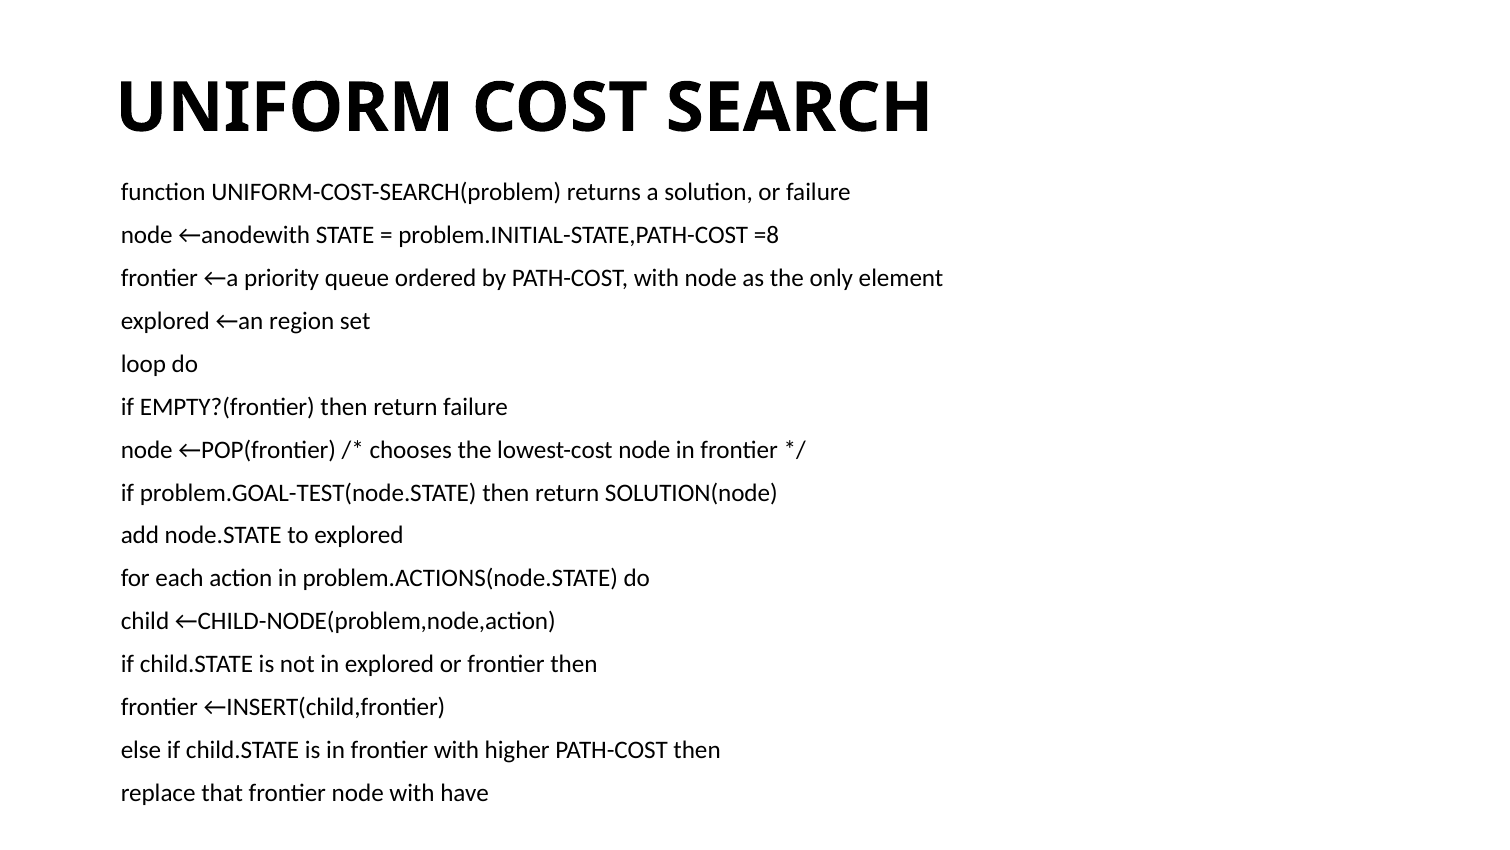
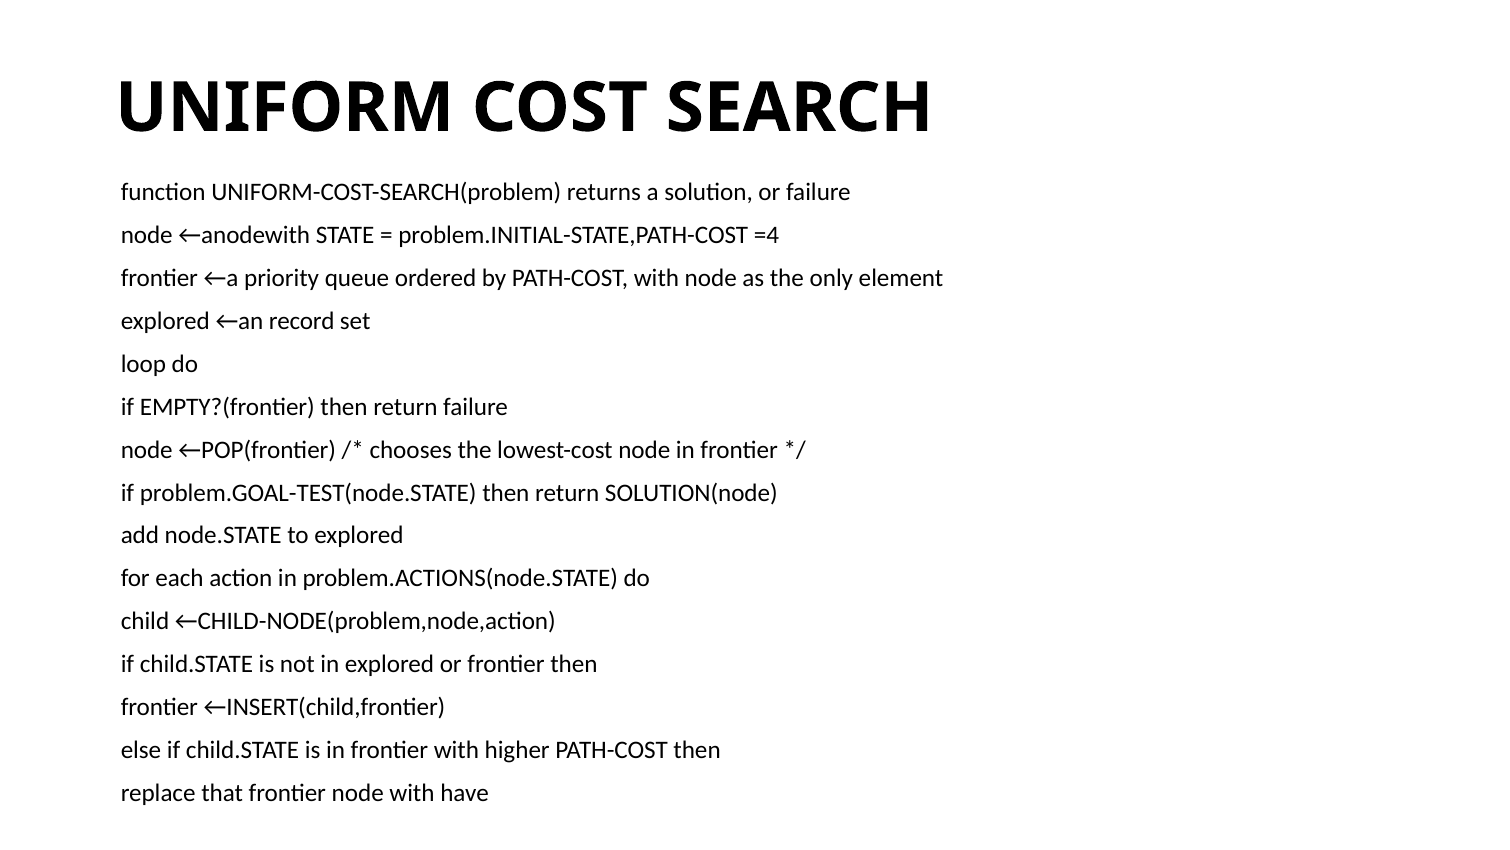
=8: =8 -> =4 (766, 235)
region: region -> record (302, 321)
